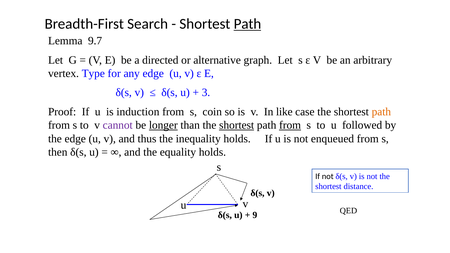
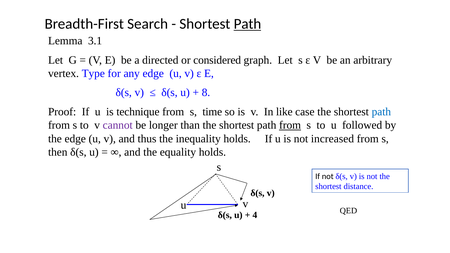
9.7: 9.7 -> 3.1 (95, 41)
alternative: alternative -> considered (217, 60)
3: 3 -> 8 (206, 93)
induction: induction -> technique (138, 112)
coin: coin -> time (212, 112)
path colour: orange -> blue (381, 112)
longer underline: present -> none (163, 125)
shortest underline: present -> none (237, 125)
enqueued: enqueued -> increased (332, 139)
9: 9 -> 4 (255, 215)
